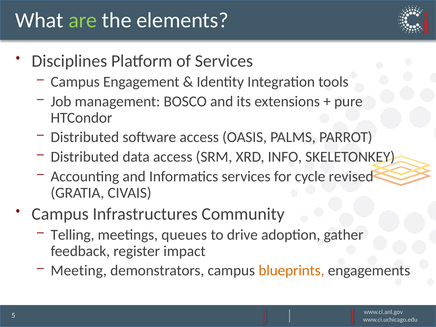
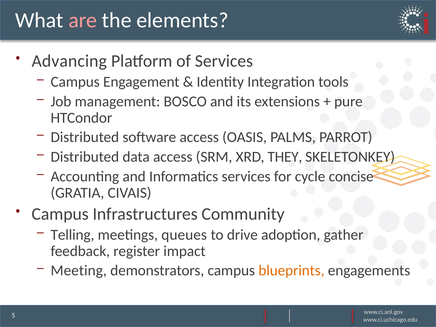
are colour: light green -> pink (83, 20)
Disciplines: Disciplines -> Advancing (69, 61)
INFO: INFO -> THEY (285, 157)
revised: revised -> concise (351, 177)
